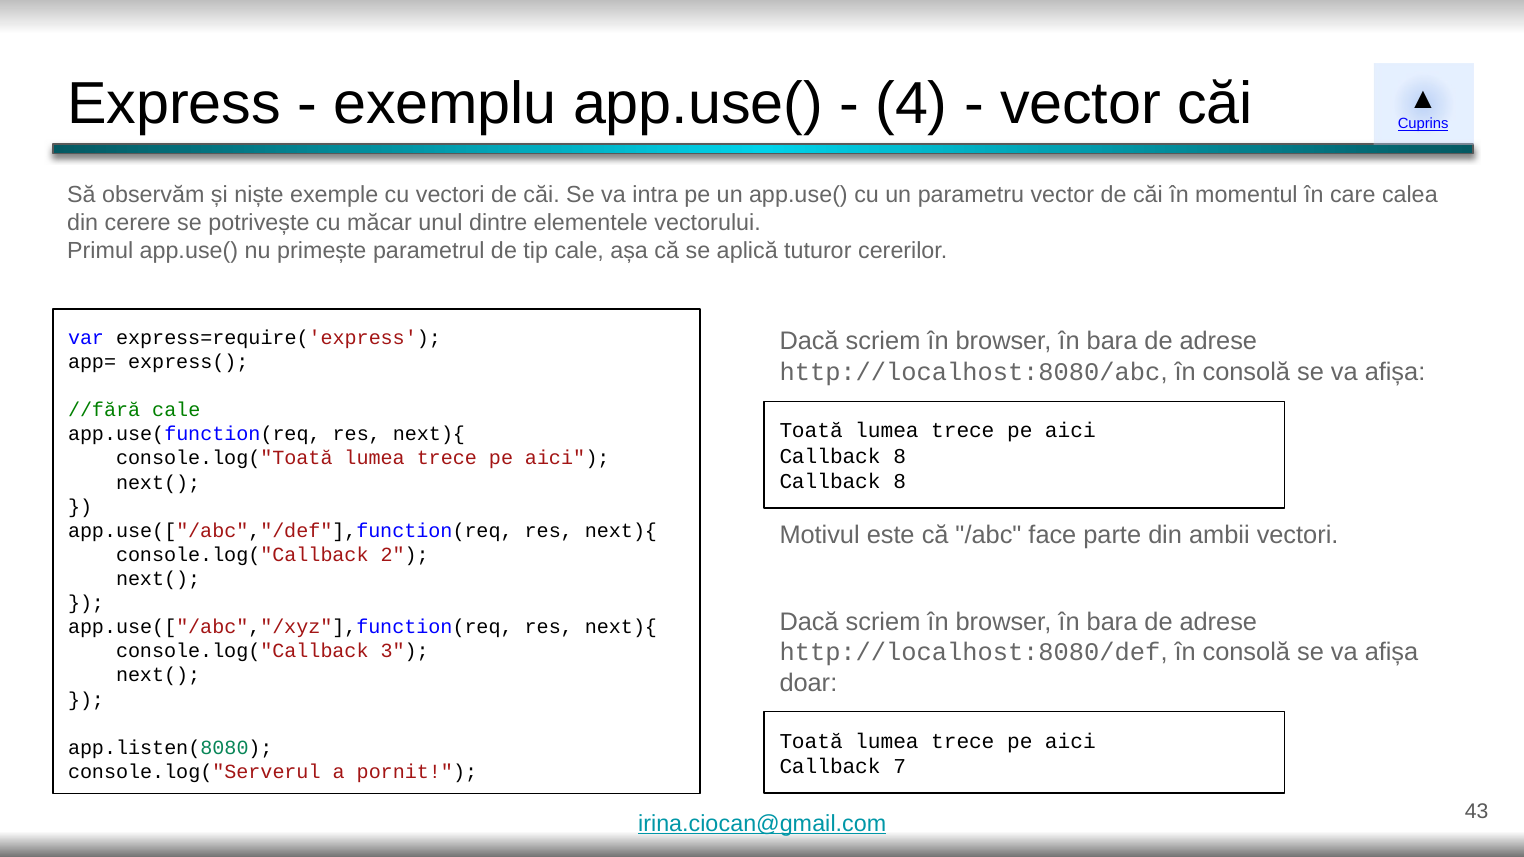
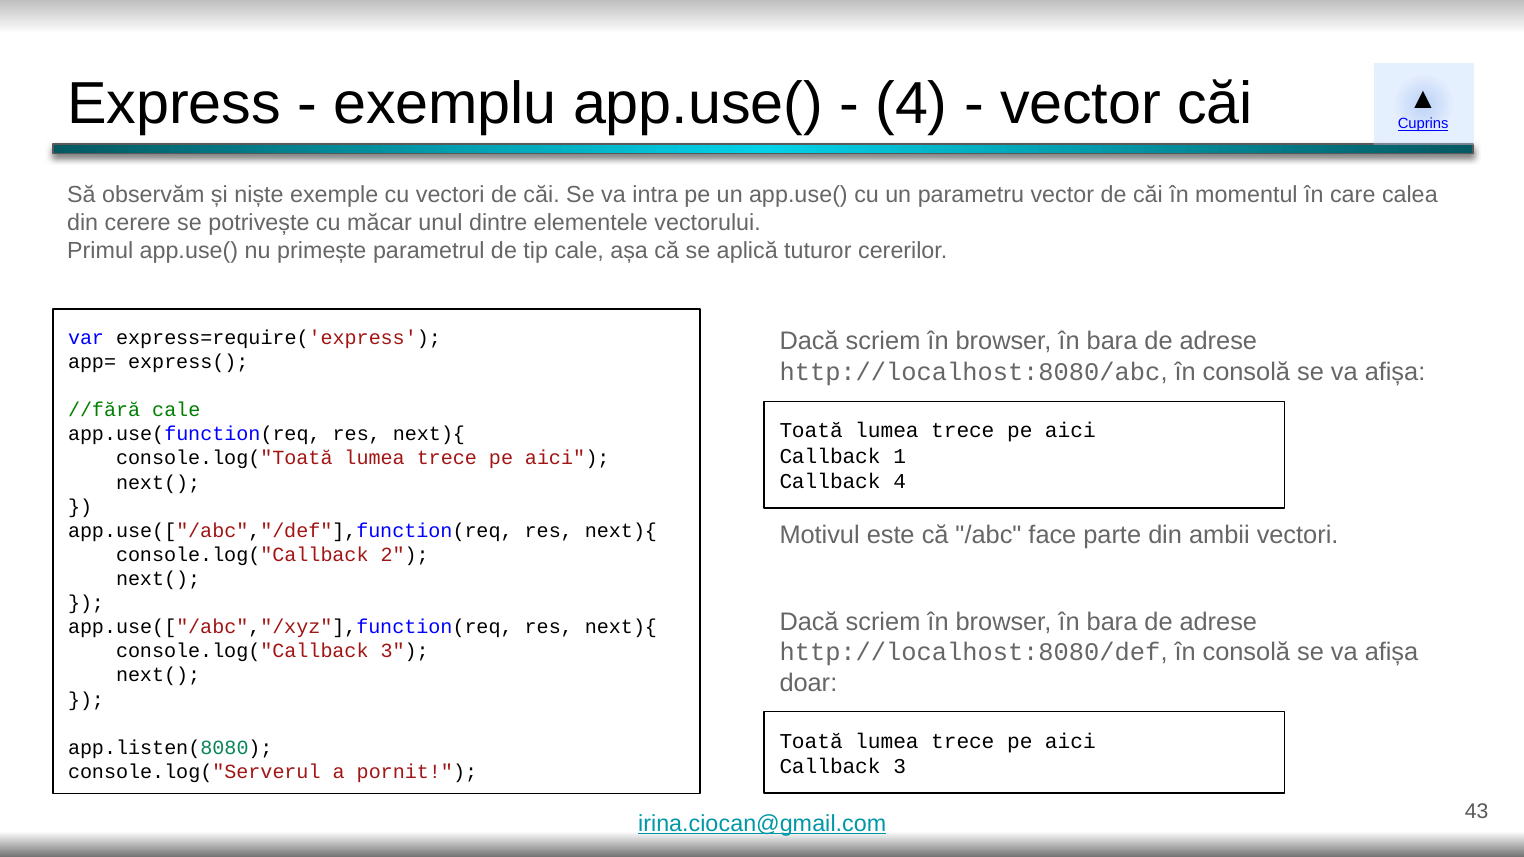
8: 8 -> 1 (900, 456)
8: 8 -> 4 (900, 482)
Callback 7: 7 -> 3 (900, 767)
